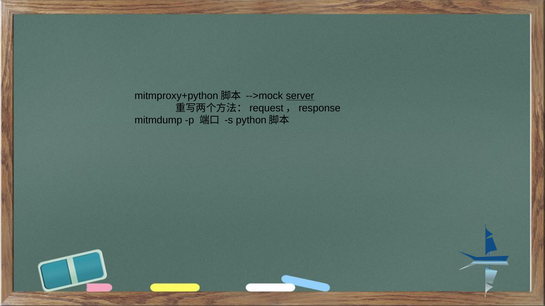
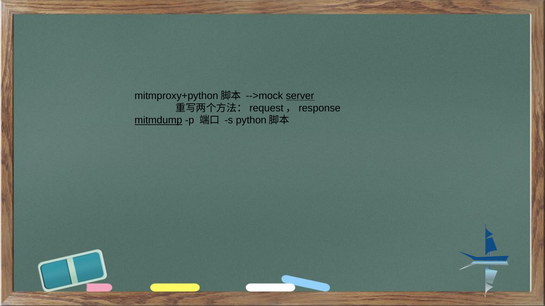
mitmdump underline: none -> present (158, 120)
